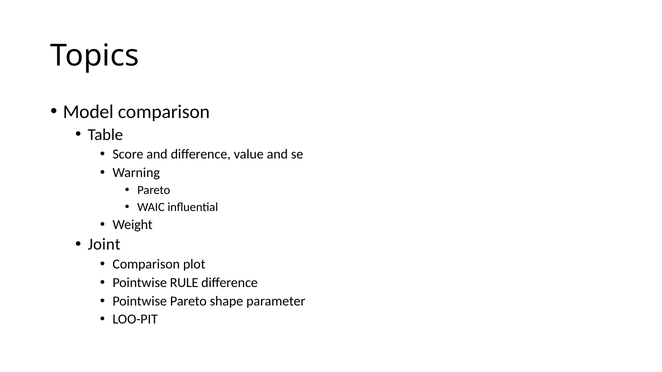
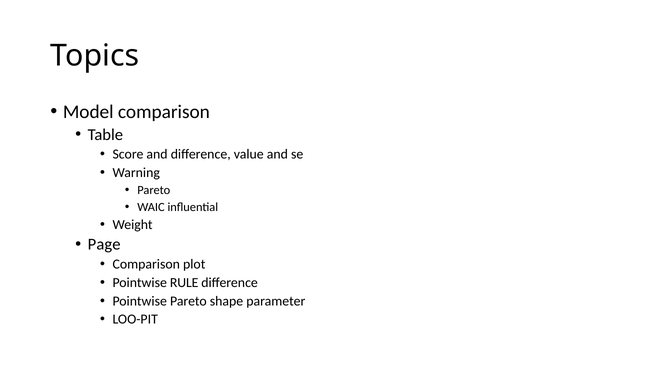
Joint: Joint -> Page (104, 245)
